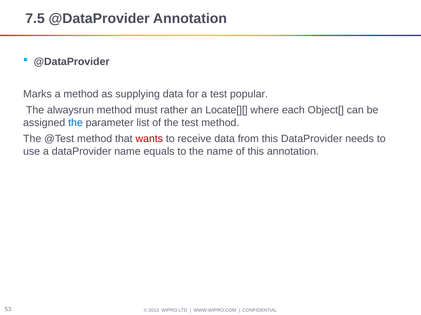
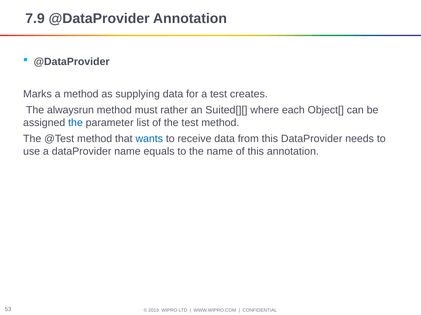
7.5: 7.5 -> 7.9 (35, 19)
popular: popular -> creates (249, 94)
Locate[][: Locate[][ -> Suited[][ (226, 110)
wants colour: red -> blue (149, 139)
